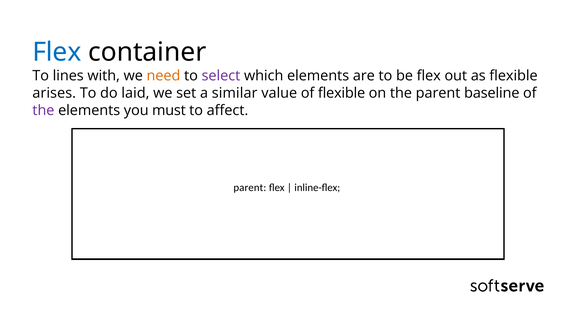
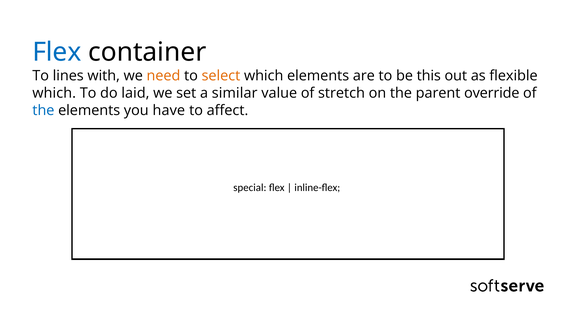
select colour: purple -> orange (221, 76)
be flex: flex -> this (429, 76)
arises: arises -> which (54, 93)
of flexible: flexible -> stretch (342, 93)
baseline: baseline -> override (492, 93)
the colour: purple -> blue (43, 110)
must: must -> have (169, 110)
parent: parent -> special (250, 188)
